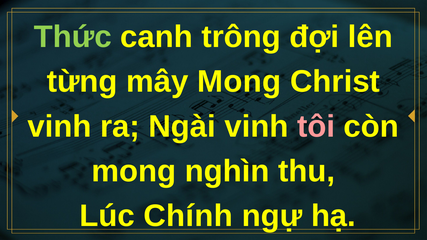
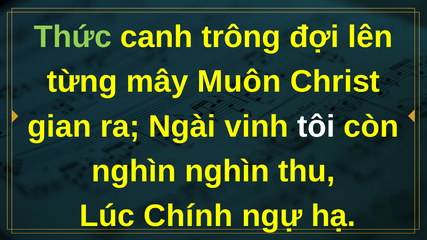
mây Mong: Mong -> Muôn (239, 82)
vinh: vinh -> gian (60, 127)
tôi colour: pink -> white (316, 127)
mong: mong -> nghìn (134, 171)
